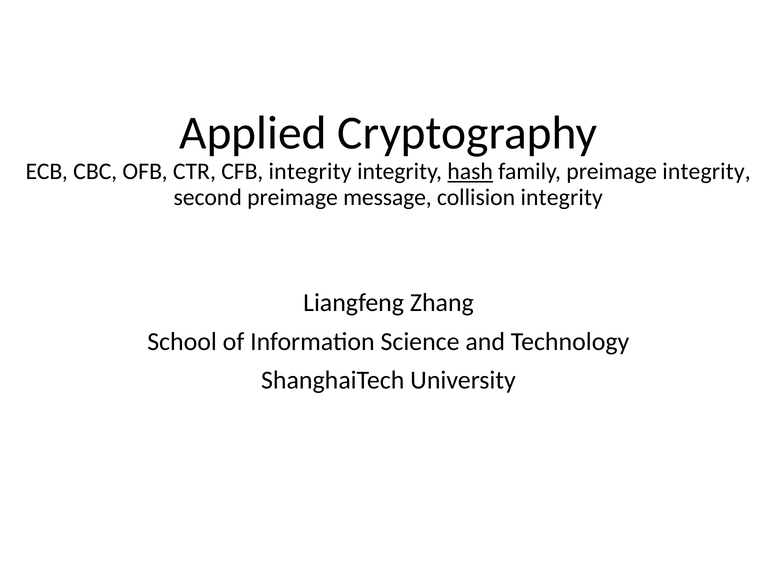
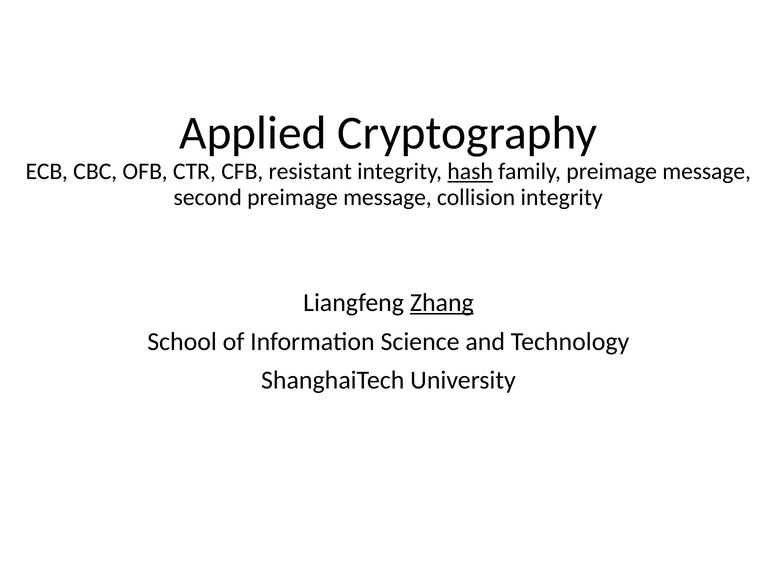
CFB integrity: integrity -> resistant (310, 172)
family preimage integrity: integrity -> message (707, 172)
Zhang underline: none -> present (442, 303)
